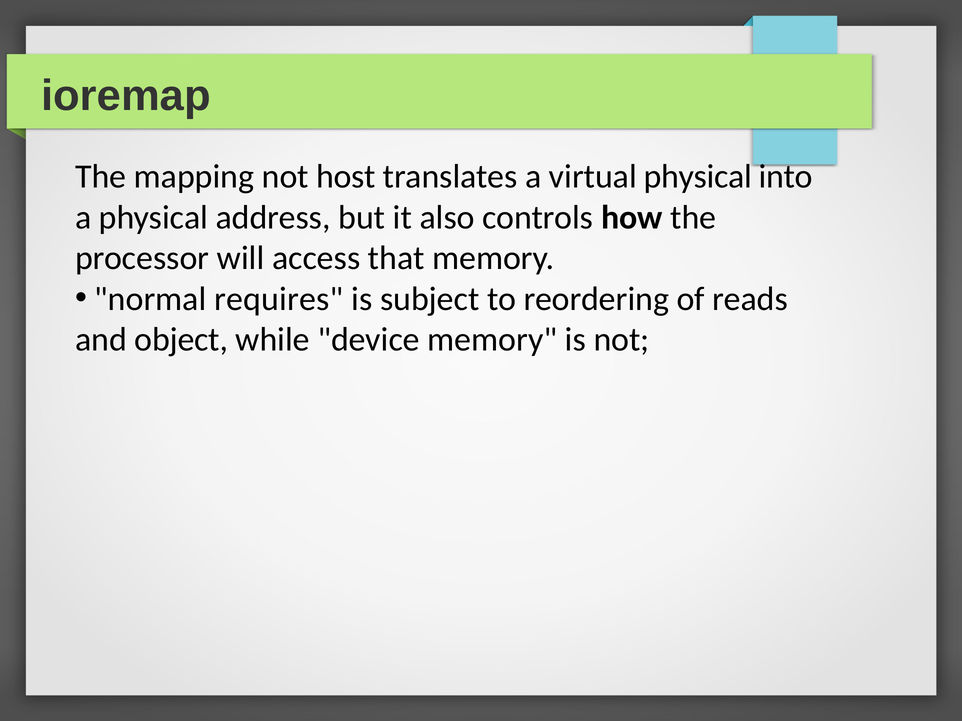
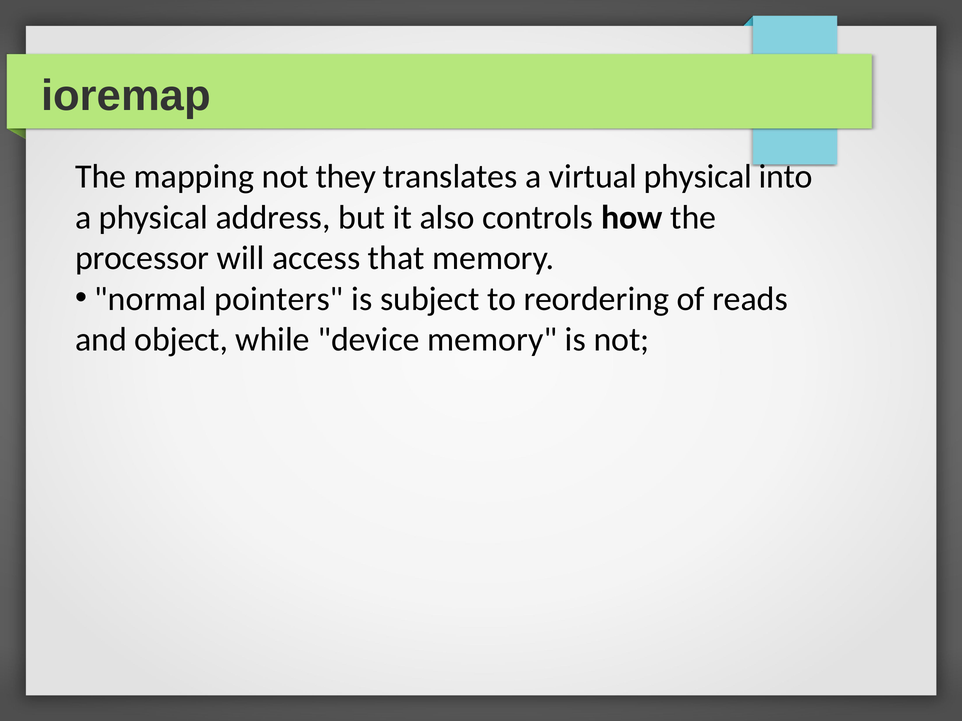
host: host -> they (346, 177)
requires: requires -> pointers (279, 299)
